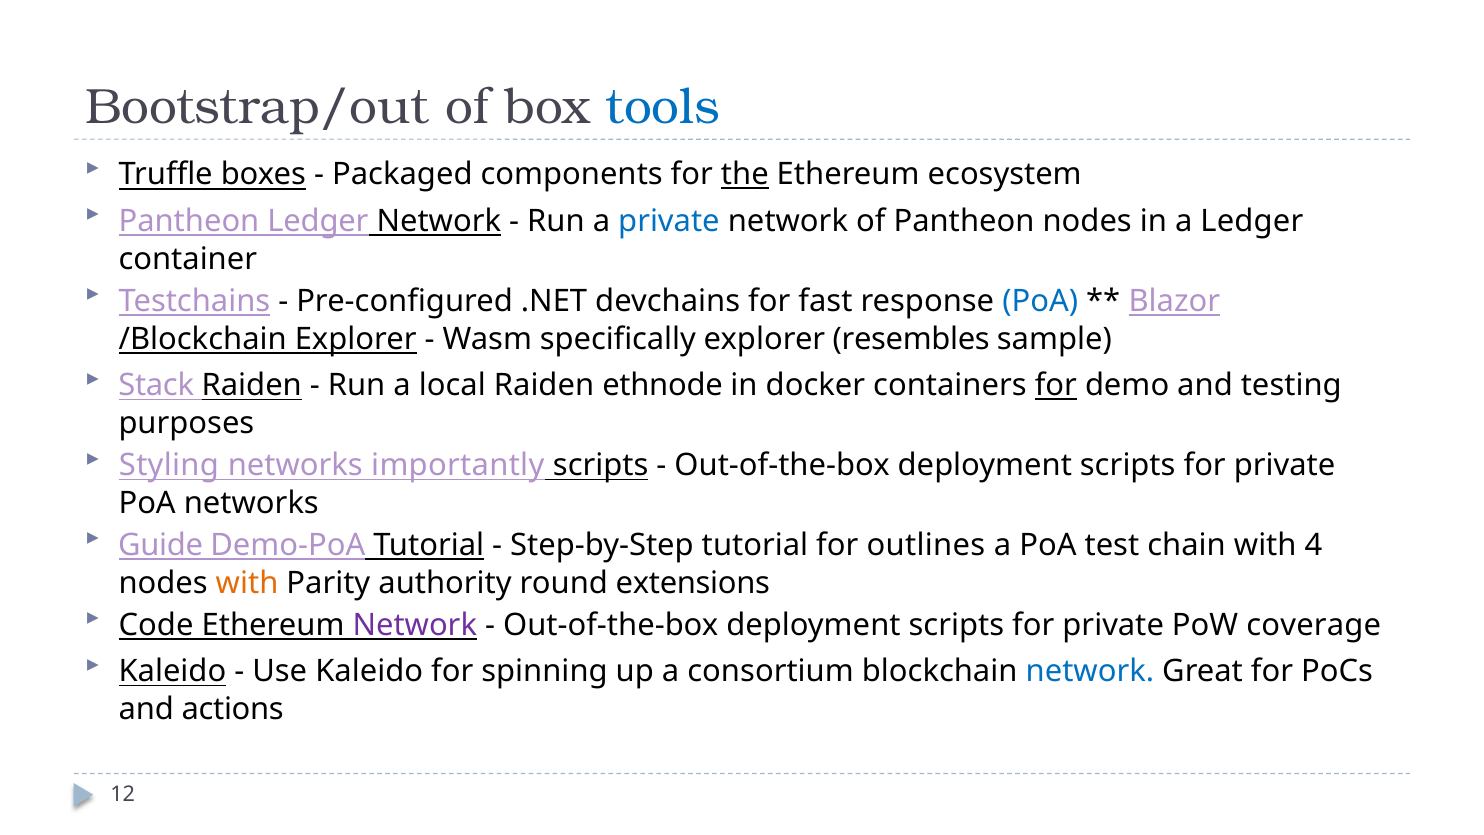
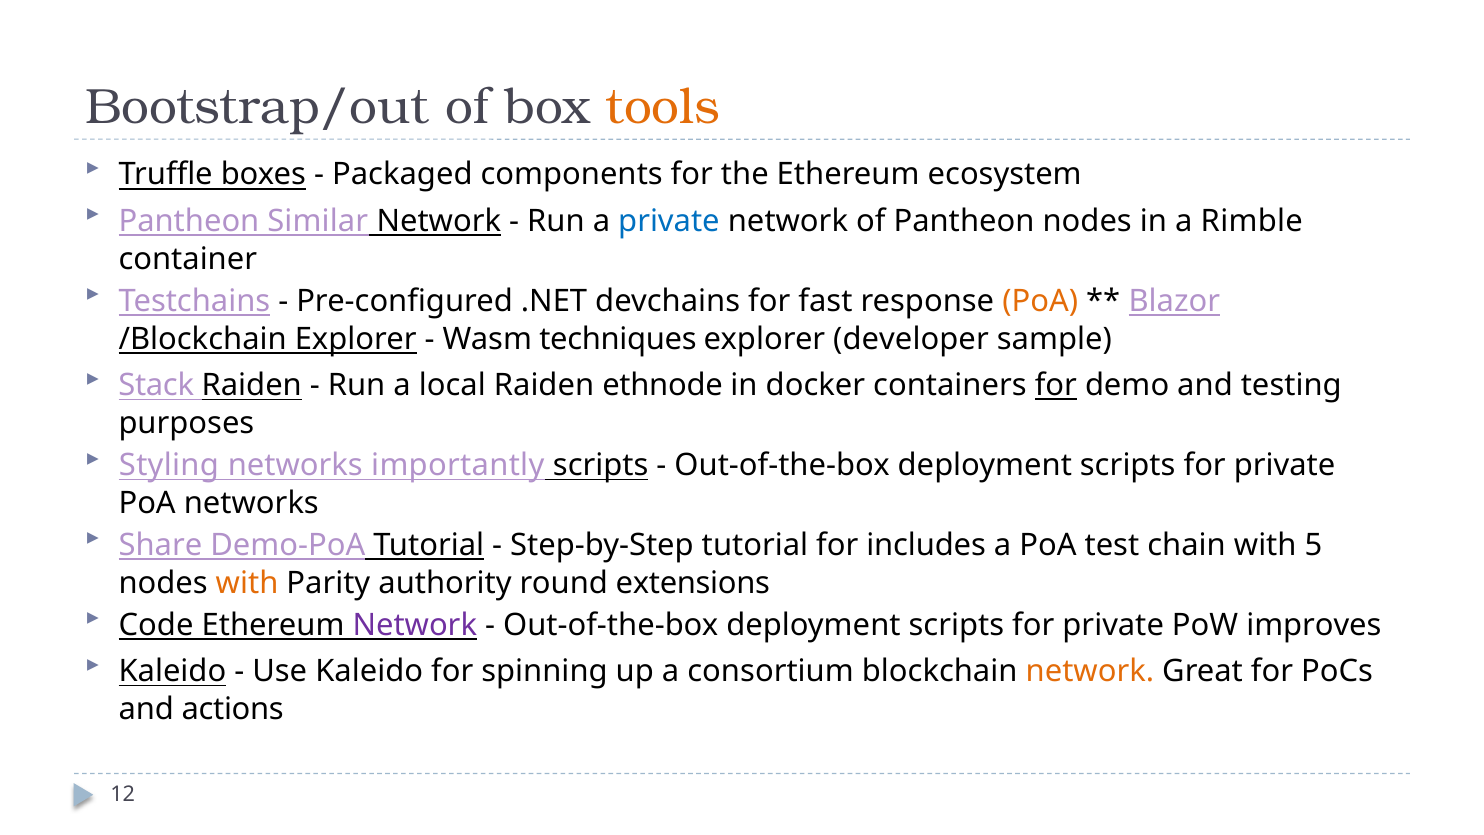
tools colour: blue -> orange (663, 107)
the underline: present -> none (745, 175)
Pantheon Ledger: Ledger -> Similar (318, 221)
a Ledger: Ledger -> Rimble (1252, 221)
PoA colour: blue -> orange (1040, 301)
specifically: specifically -> techniques (618, 339)
resembles: resembles -> developer (911, 339)
Guide: Guide -> Share (160, 545)
outlines: outlines -> includes (926, 545)
4: 4 -> 5 (1313, 545)
coverage: coverage -> improves (1314, 625)
network colour: blue -> orange (1090, 671)
